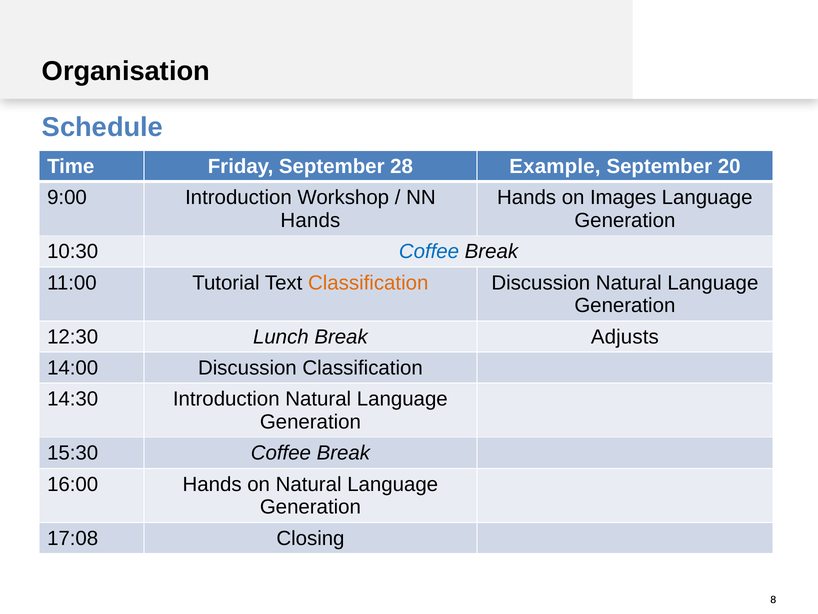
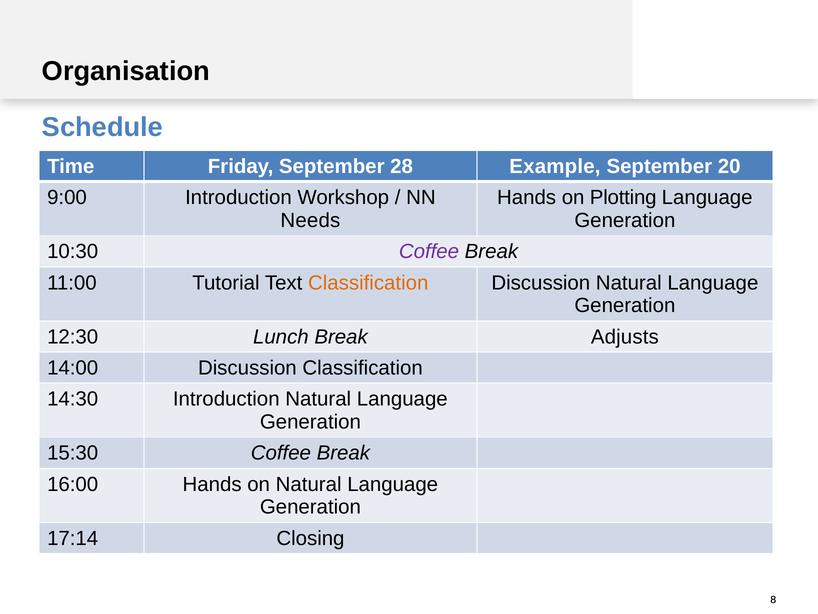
Images: Images -> Plotting (623, 197)
Hands: Hands -> Needs (310, 220)
Coffee colour: blue -> purple (429, 251)
17:08: 17:08 -> 17:14 (73, 538)
